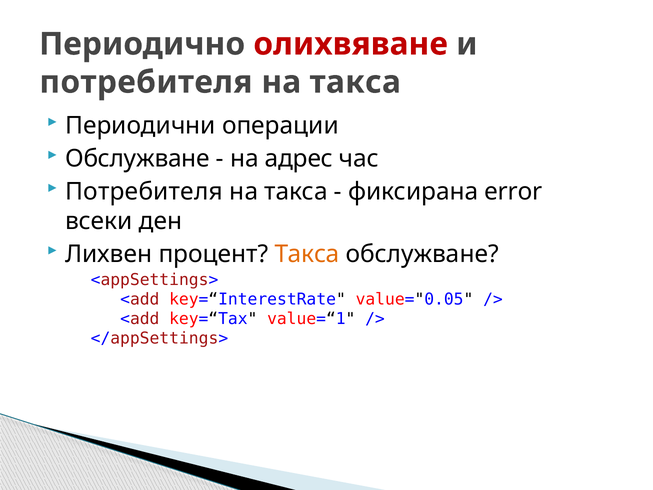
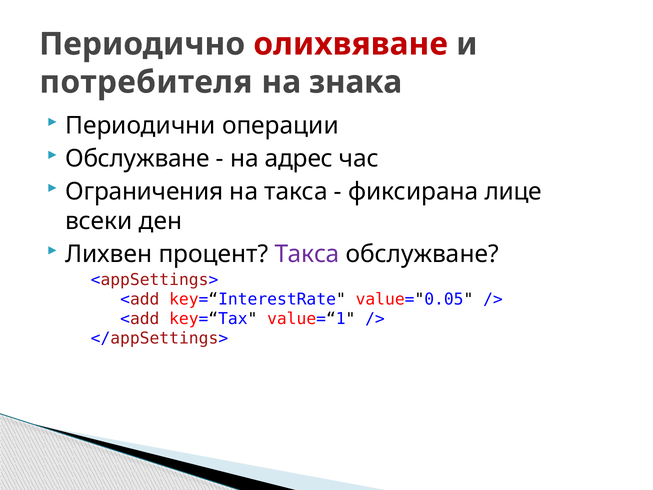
такса: такса -> знака (356, 82)
Потребителя: Потребителя -> Ограничения (144, 191)
error: error -> лице (513, 191)
Такса colour: orange -> purple (307, 254)
